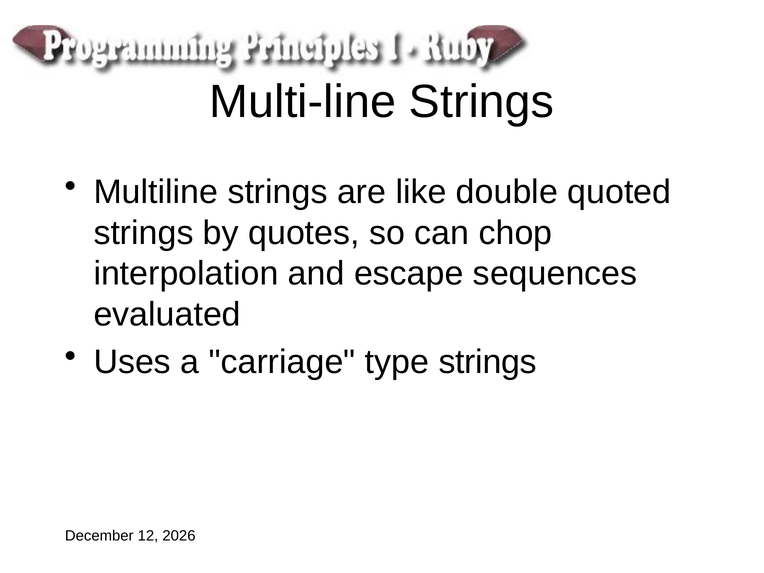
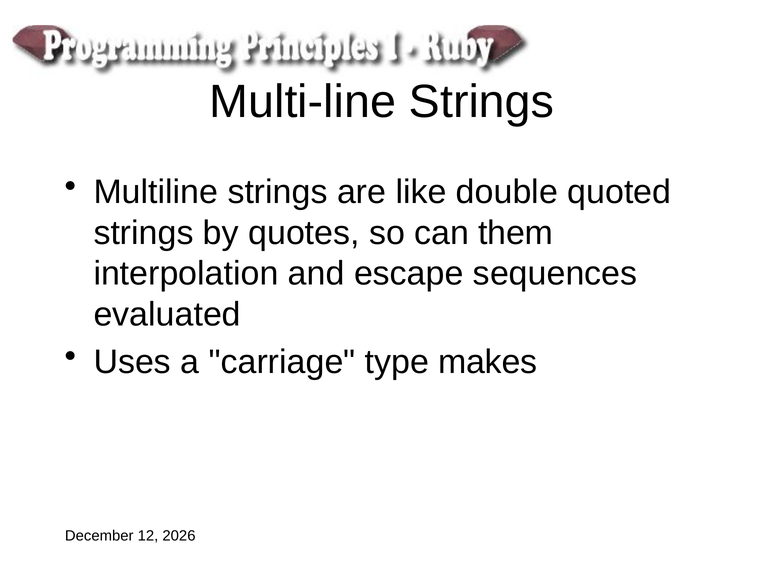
chop: chop -> them (516, 233)
type strings: strings -> makes (488, 362)
